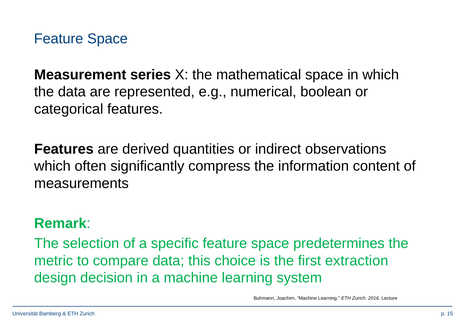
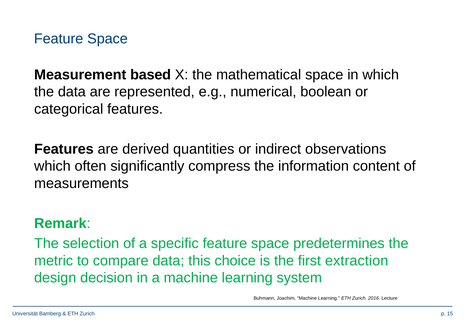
series: series -> based (151, 75)
